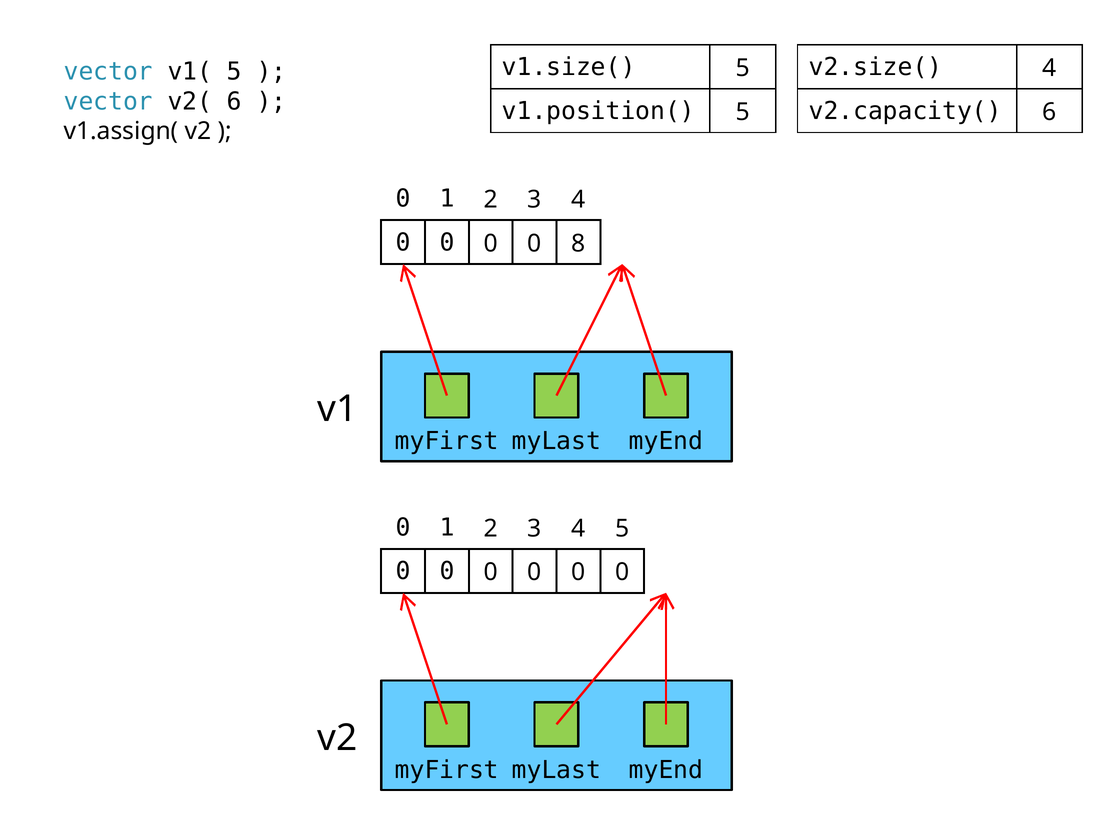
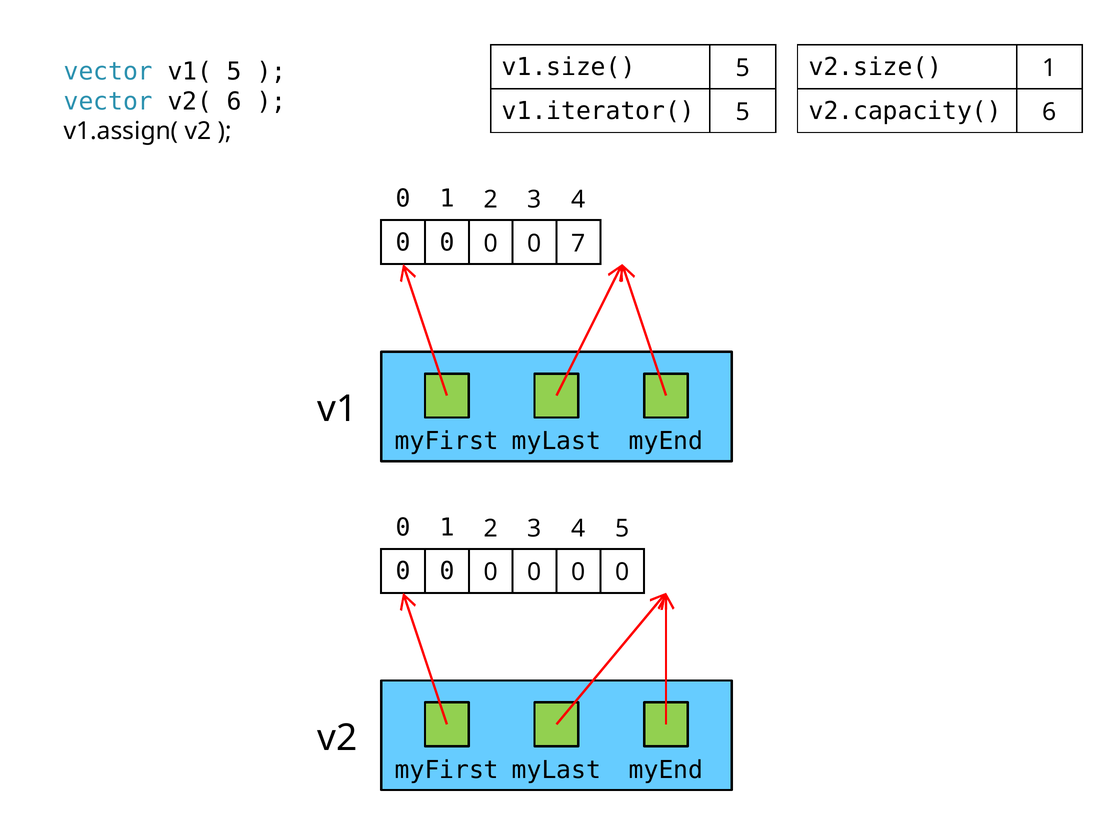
v2.size( 4: 4 -> 1 (1050, 68)
v1.position(: v1.position( -> v1.iterator( (598, 111)
8: 8 -> 7 (578, 243)
